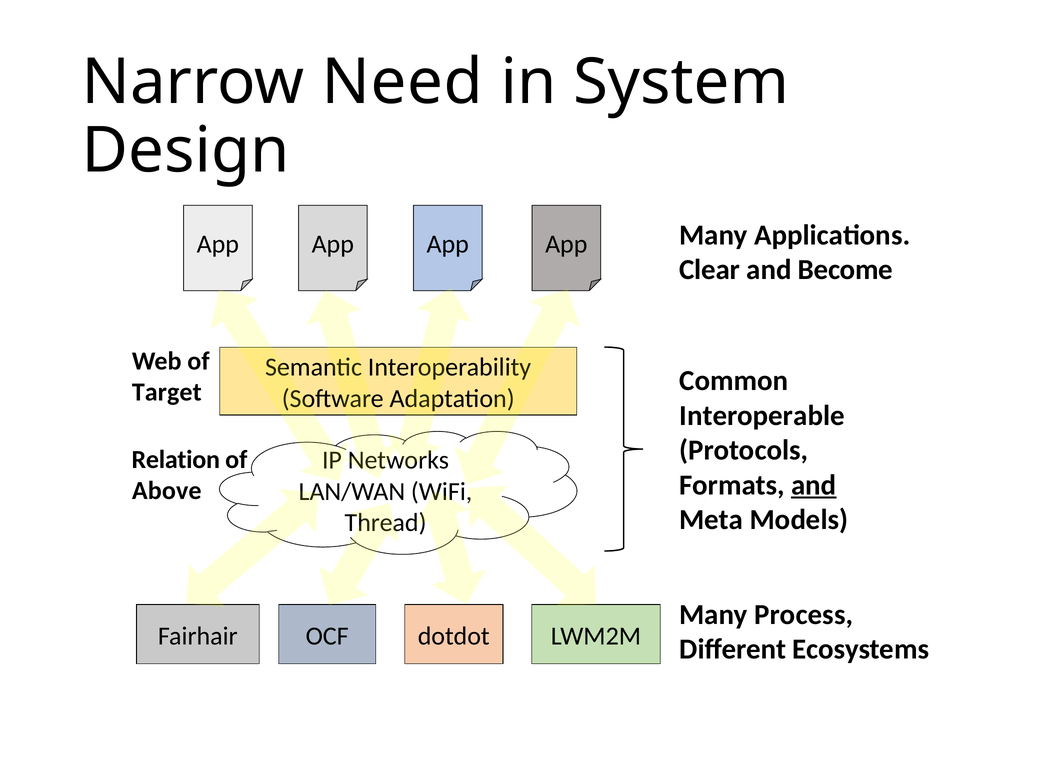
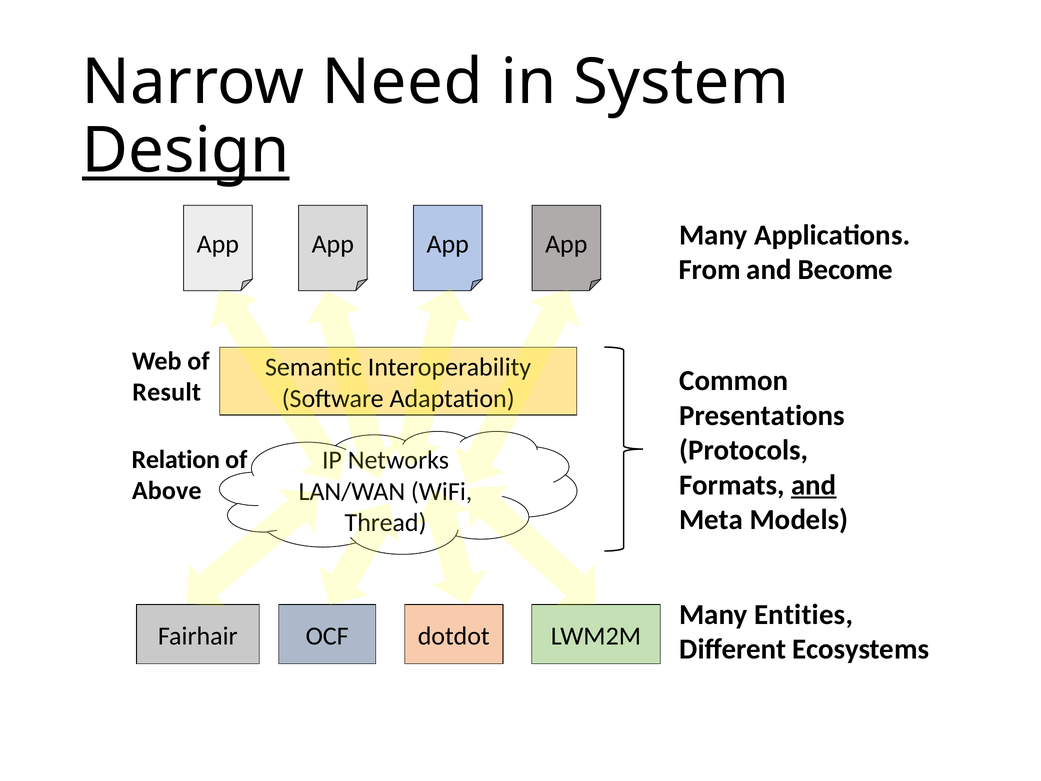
Design underline: none -> present (186, 151)
Clear: Clear -> From (710, 270)
Target: Target -> Result (167, 392)
Interoperable: Interoperable -> Presentations (762, 415)
Process: Process -> Entities (804, 614)
